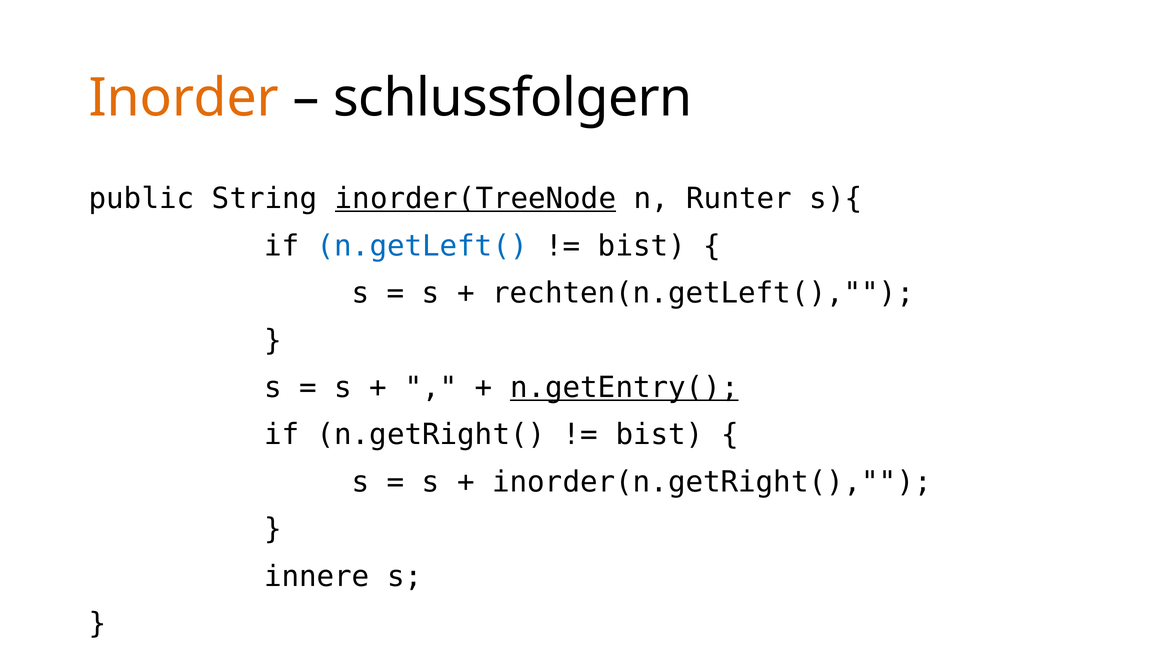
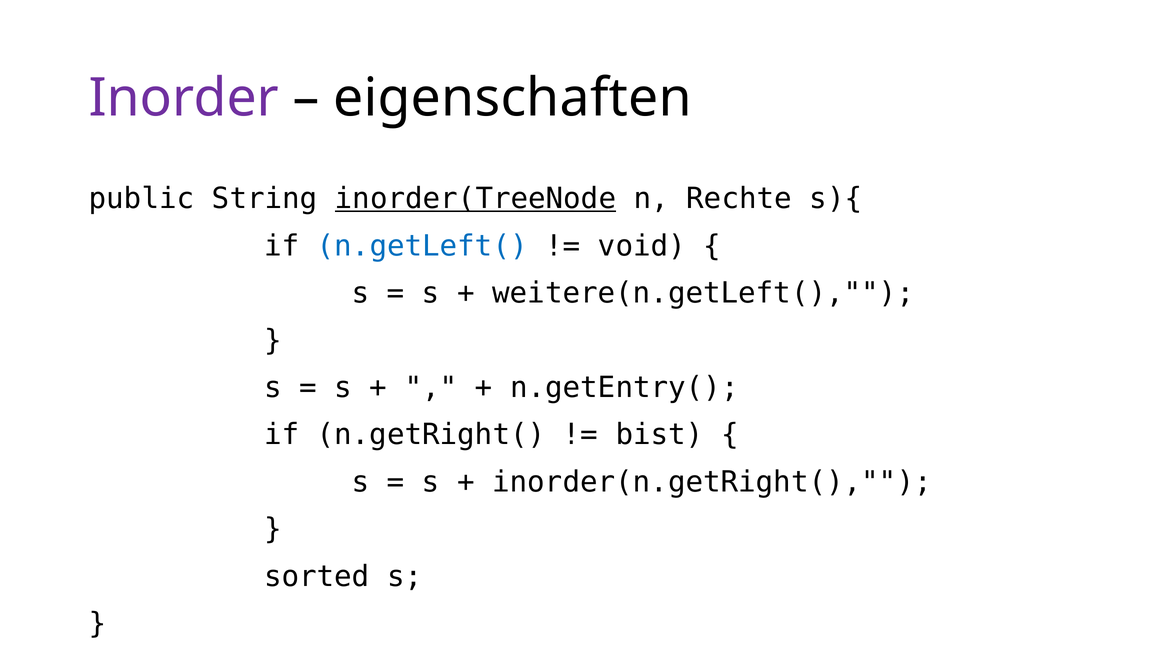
Inorder colour: orange -> purple (184, 98)
schlussfolgern: schlussfolgern -> eigenschaften (513, 98)
Runter: Runter -> Rechte (739, 199)
bist: bist -> void (642, 246)
rechten(n.getLeft(: rechten(n.getLeft( -> weitere(n.getLeft( (703, 293)
n.getEntry( underline: present -> none (624, 388)
innere: innere -> sorted (317, 576)
